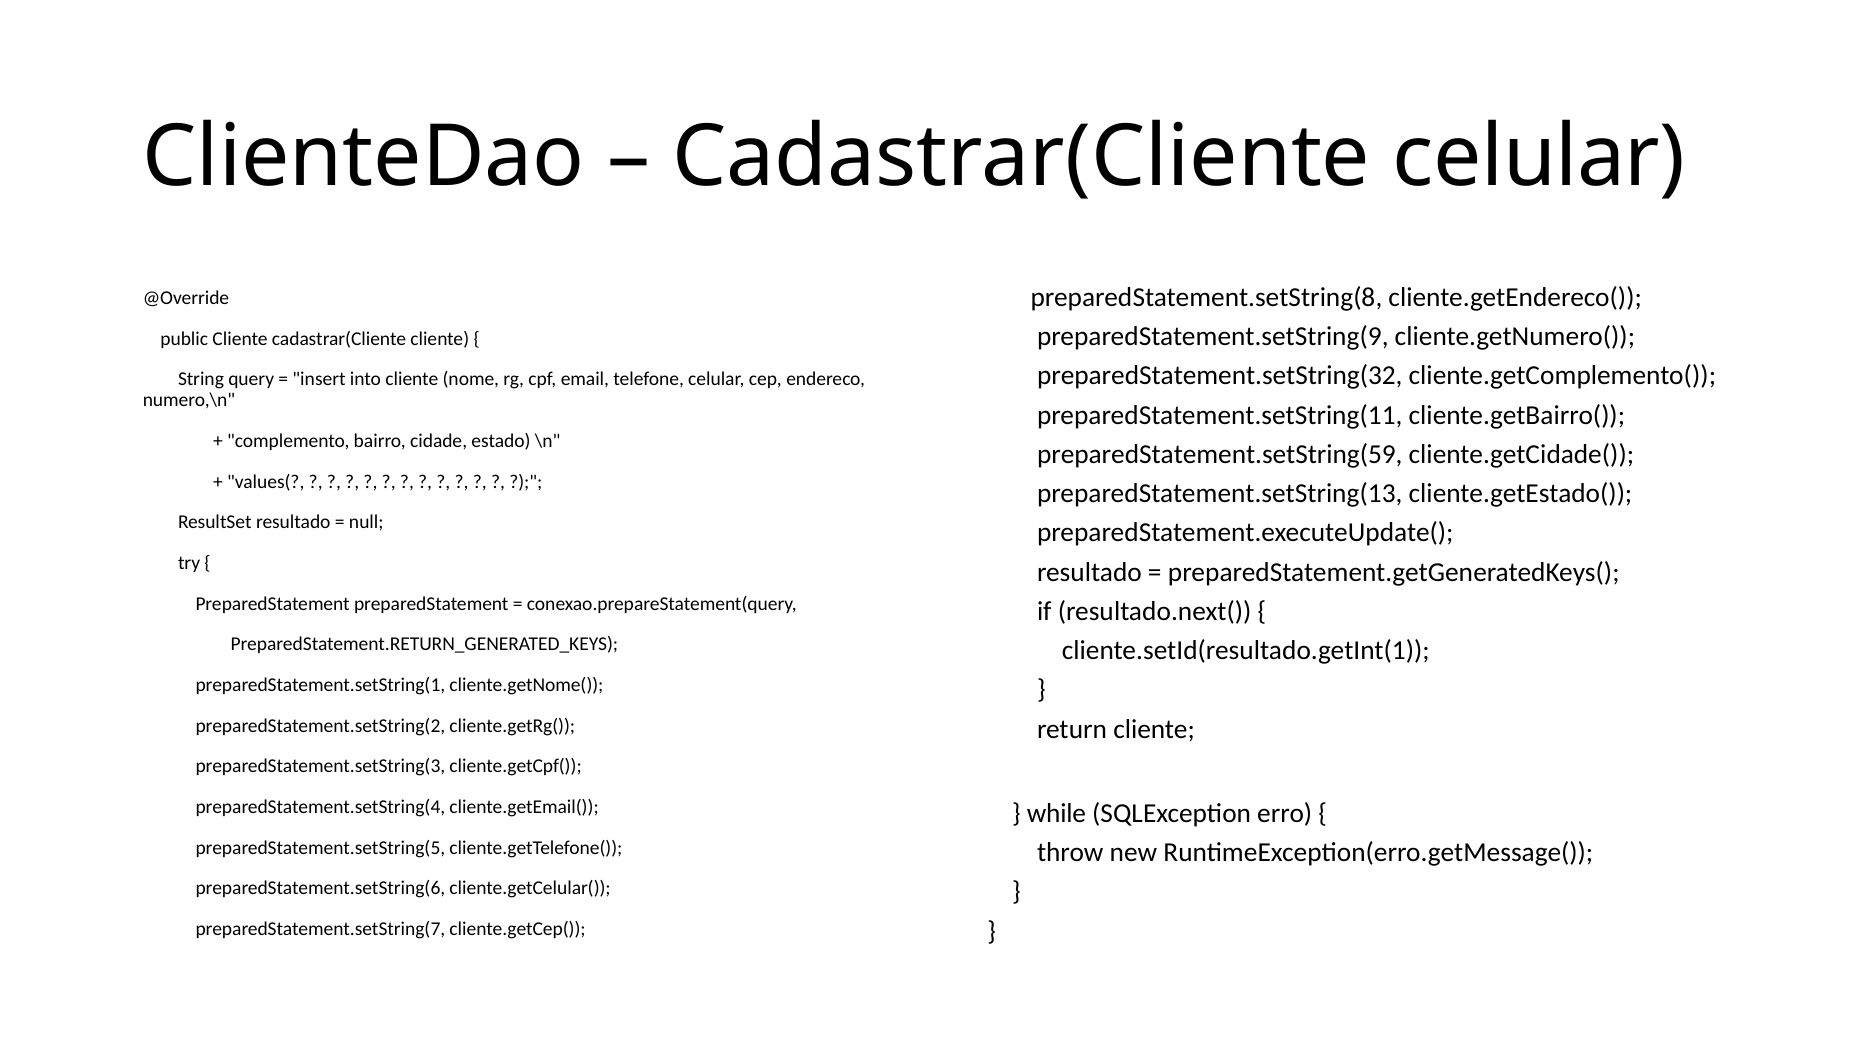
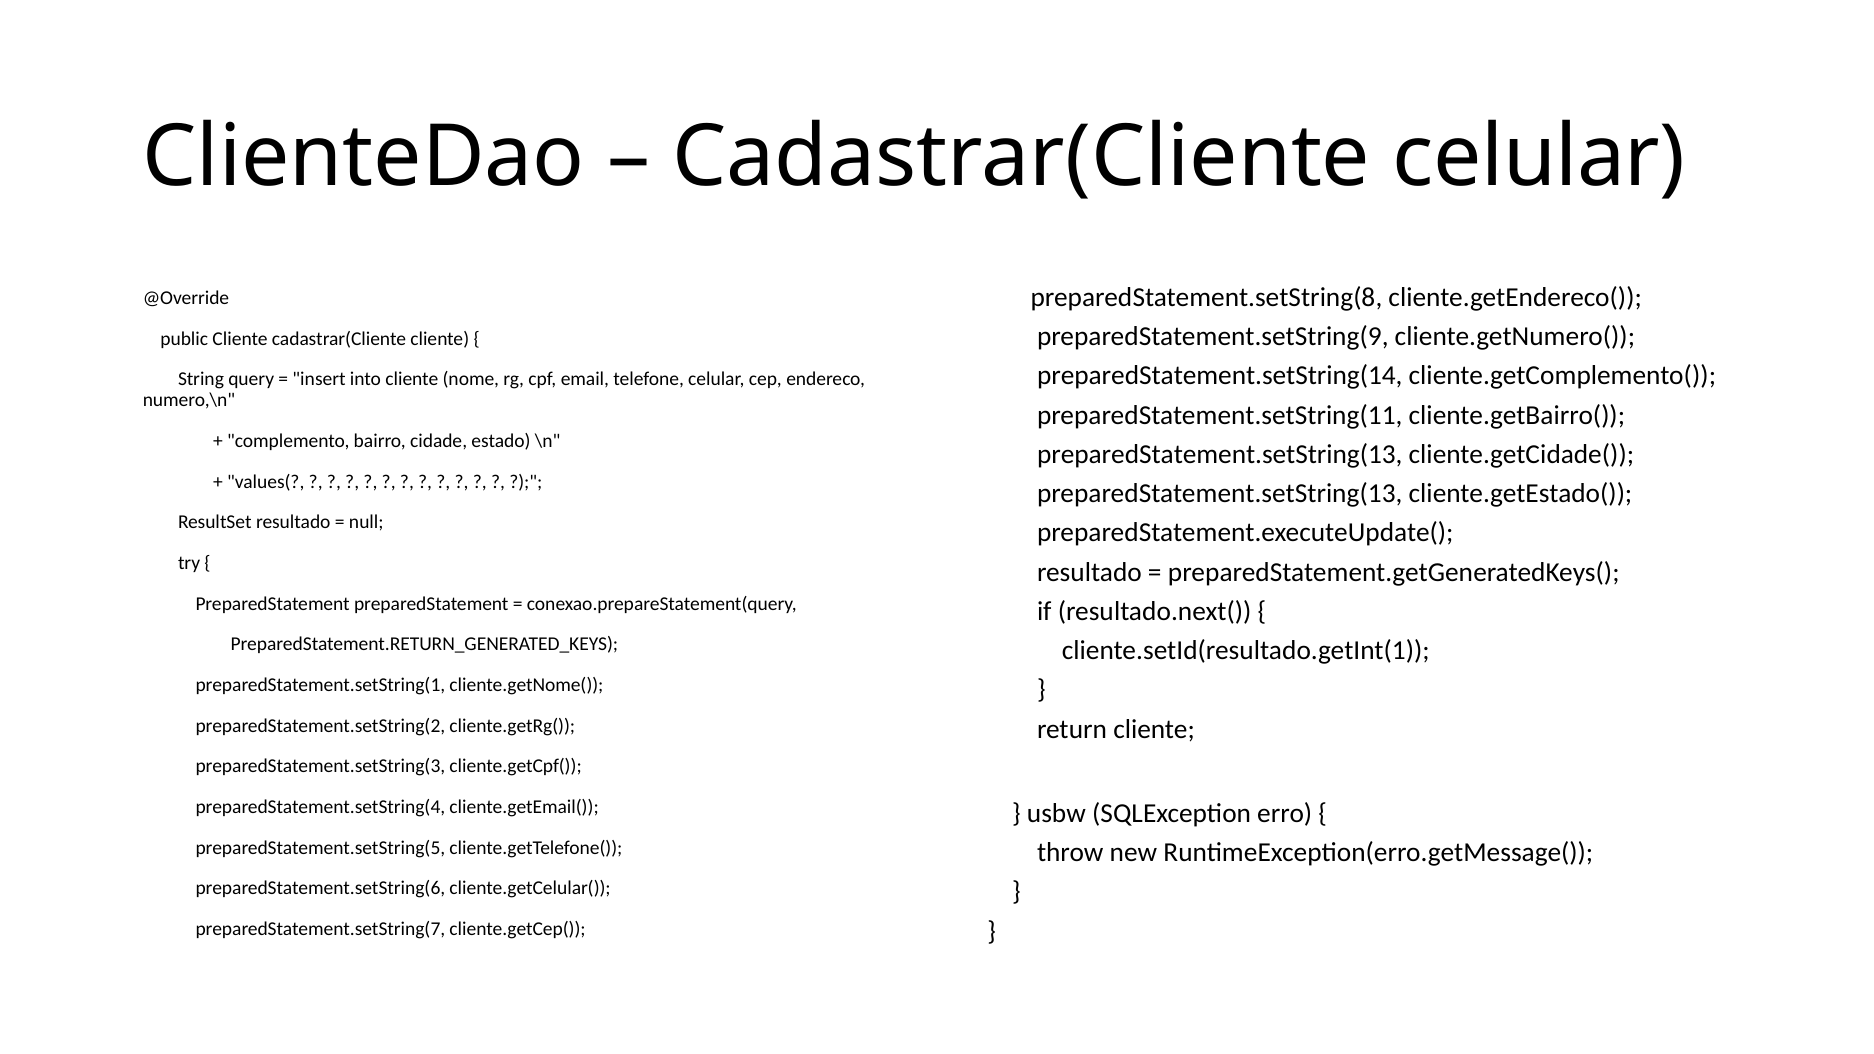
preparedStatement.setString(32: preparedStatement.setString(32 -> preparedStatement.setString(14 (1220, 376)
preparedStatement.setString(59: preparedStatement.setString(59 -> preparedStatement.setString(13 (1220, 454)
while: while -> usbw (1056, 813)
